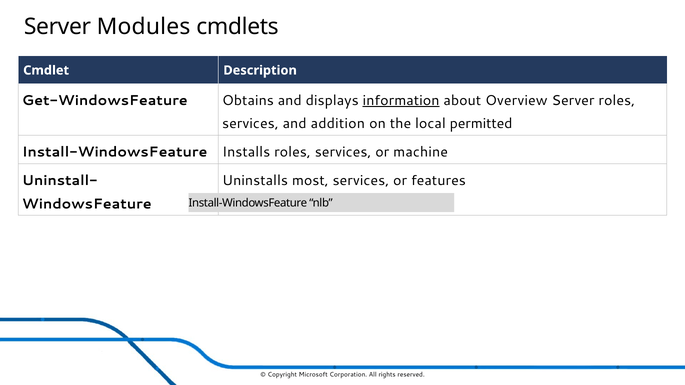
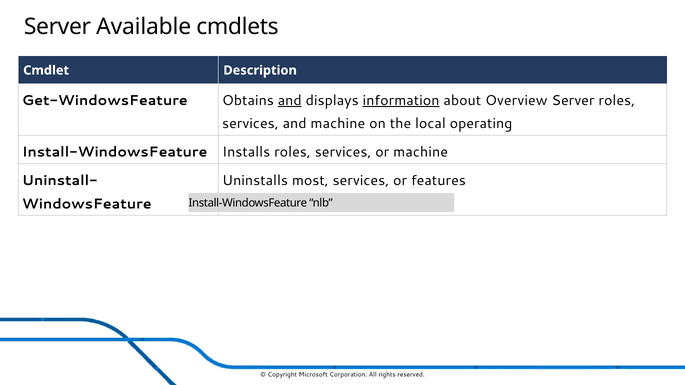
Modules: Modules -> Available (144, 27)
and underline: none -> present (290, 101)
and addition: addition -> machine (338, 124)
permitted: permitted -> operating (481, 124)
